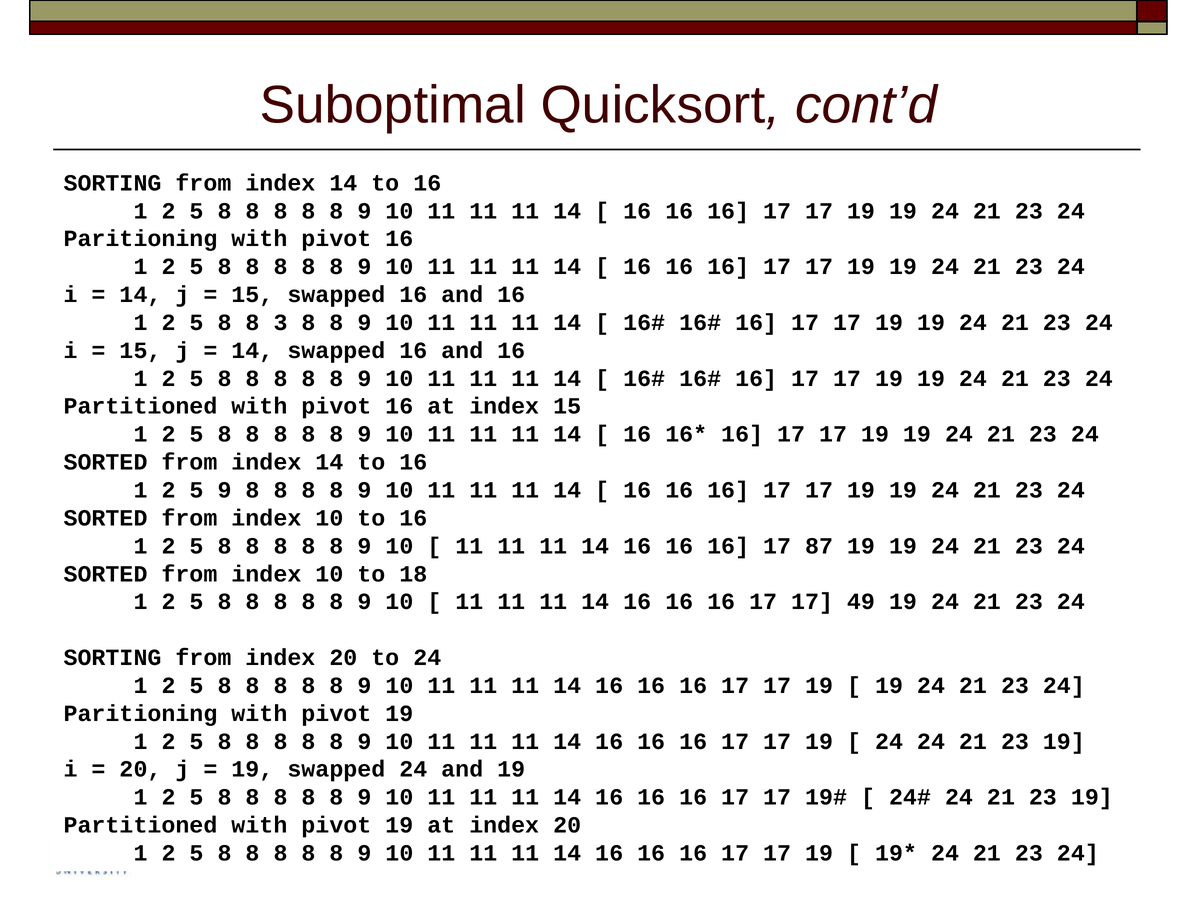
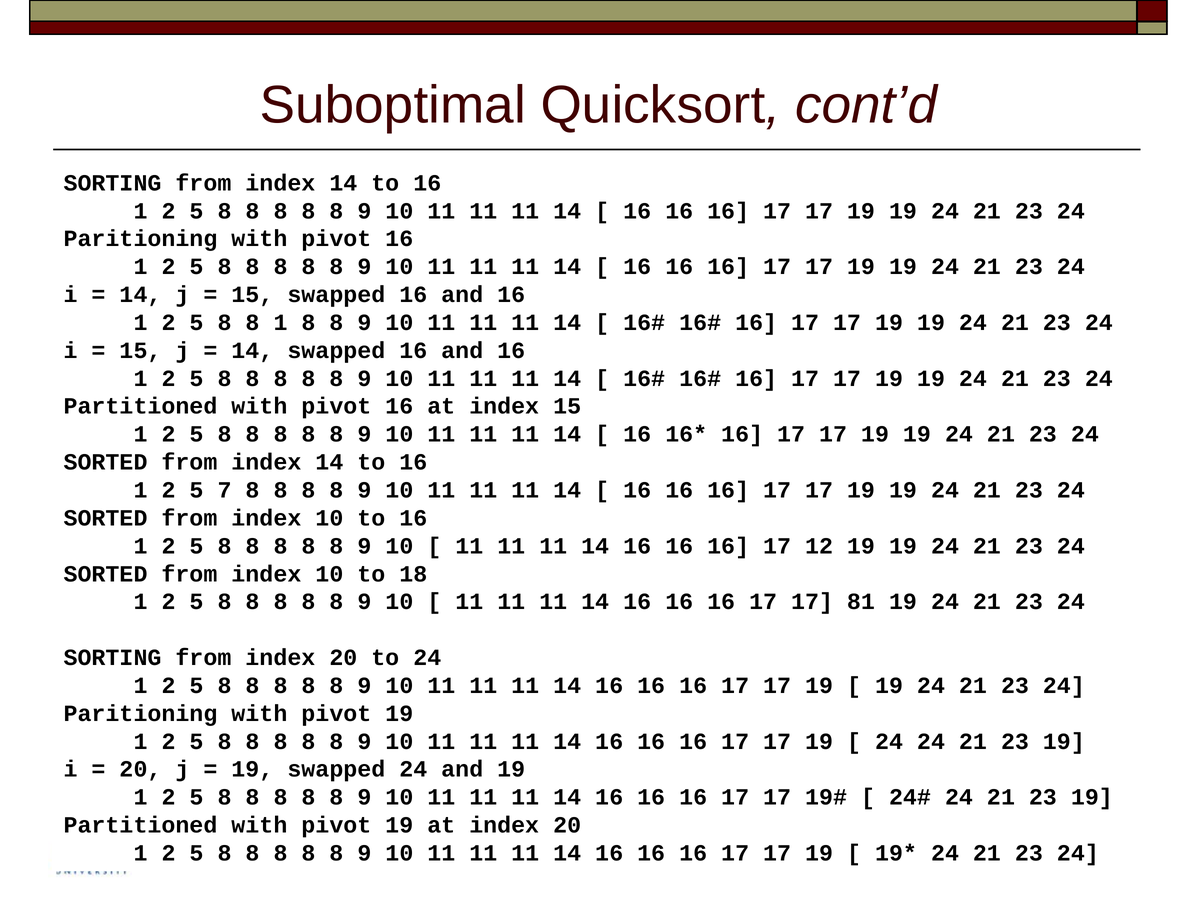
8 3: 3 -> 1 (280, 323)
5 9: 9 -> 7 (224, 490)
87: 87 -> 12 (819, 546)
49: 49 -> 81 (861, 602)
